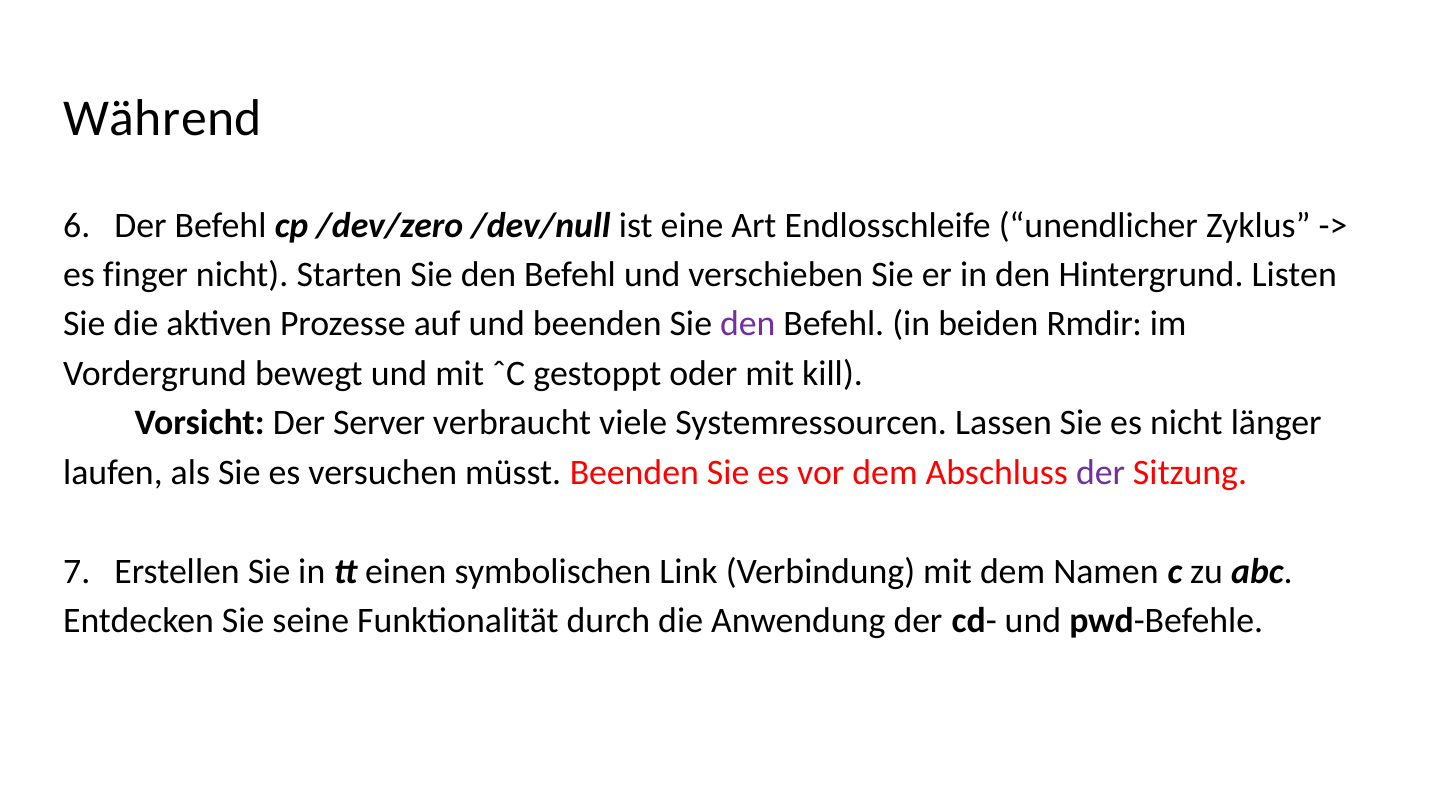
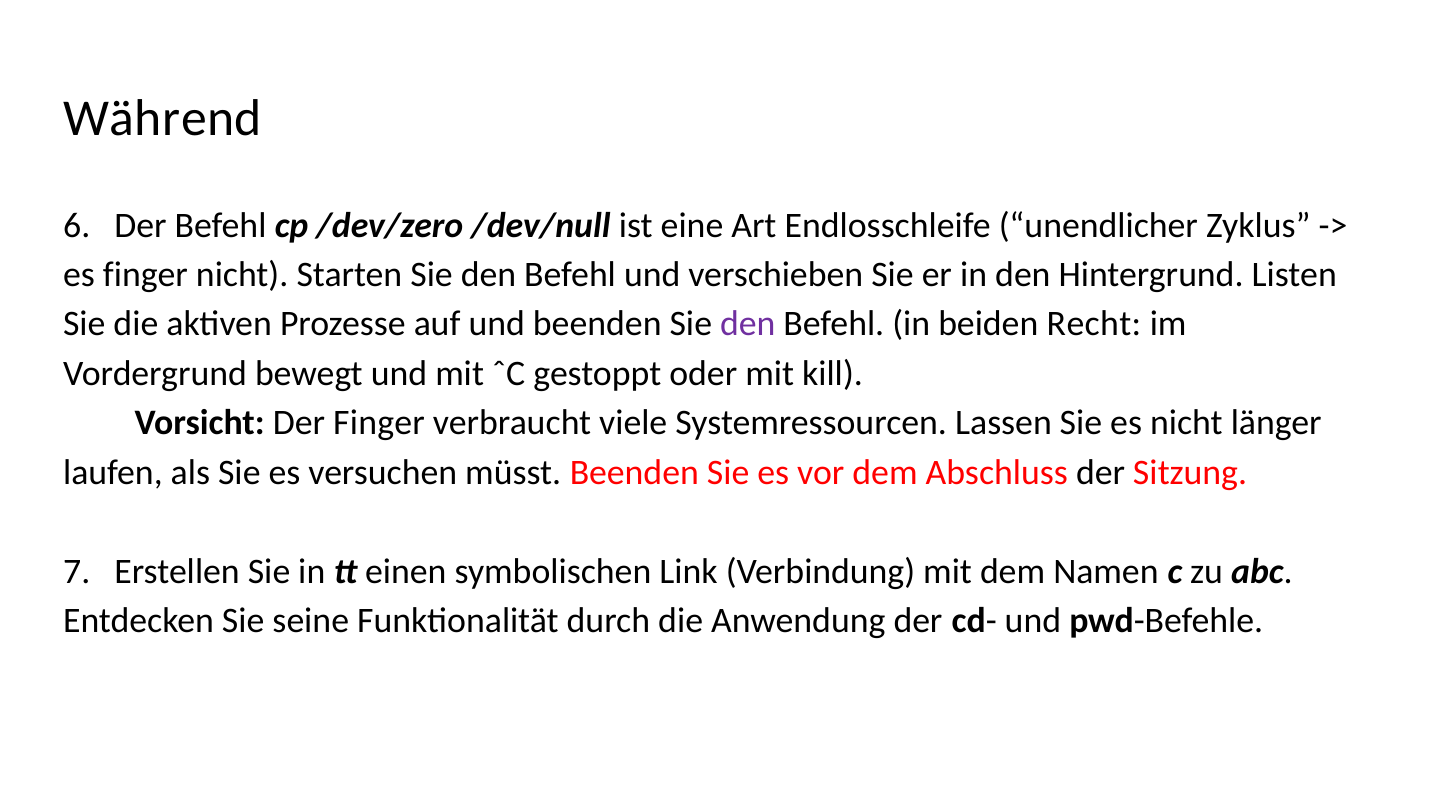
Rmdir: Rmdir -> Recht (1094, 324)
Der Server: Server -> Finger (379, 423)
der colour: purple -> black (1101, 472)
